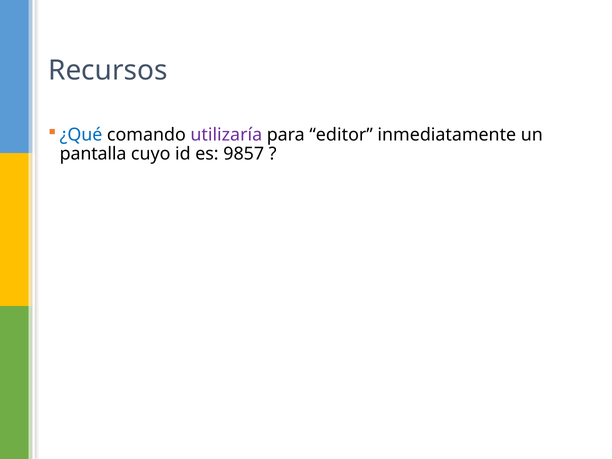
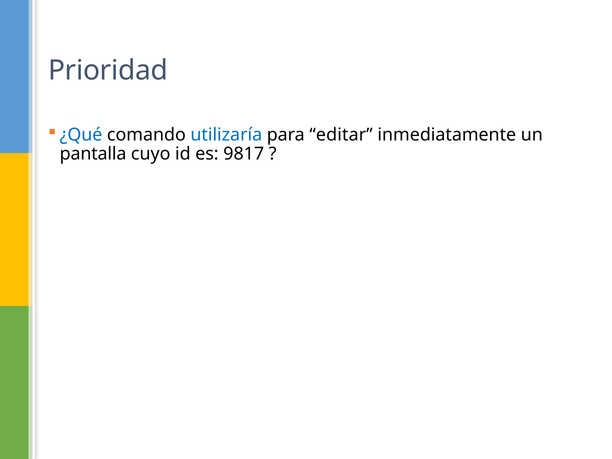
Recursos: Recursos -> Prioridad (108, 71)
utilizaría colour: purple -> blue (226, 135)
editor: editor -> editar (341, 135)
9857: 9857 -> 9817 (244, 154)
